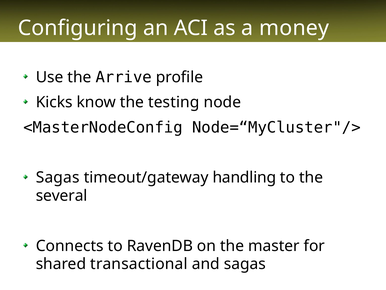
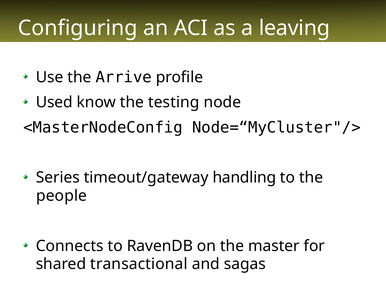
money: money -> leaving (294, 28)
Kicks: Kicks -> Used (54, 102)
Sagas: Sagas -> Series (58, 177)
several: several -> people (62, 195)
